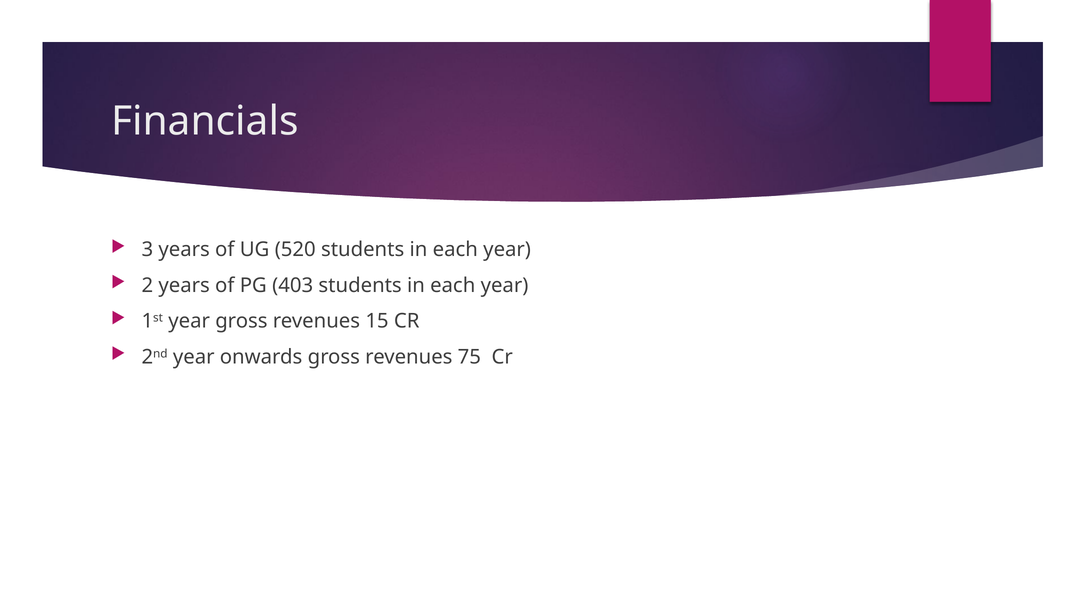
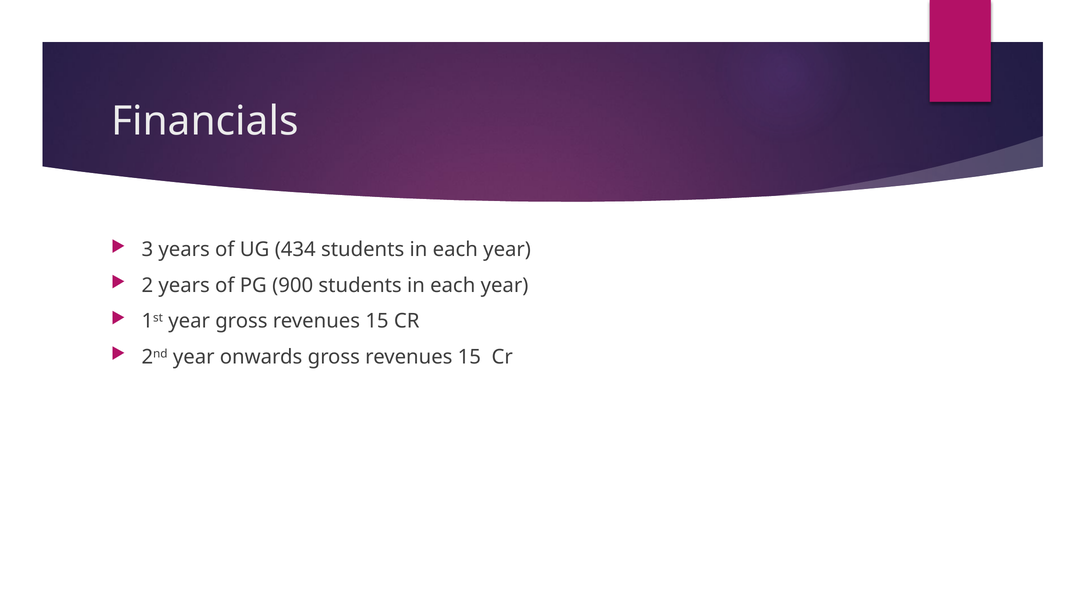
520: 520 -> 434 (295, 250)
403: 403 -> 900 (293, 285)
onwards gross revenues 75: 75 -> 15 (469, 357)
